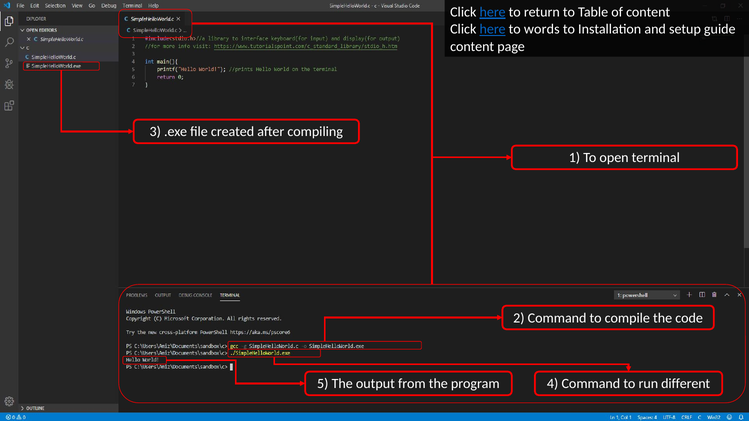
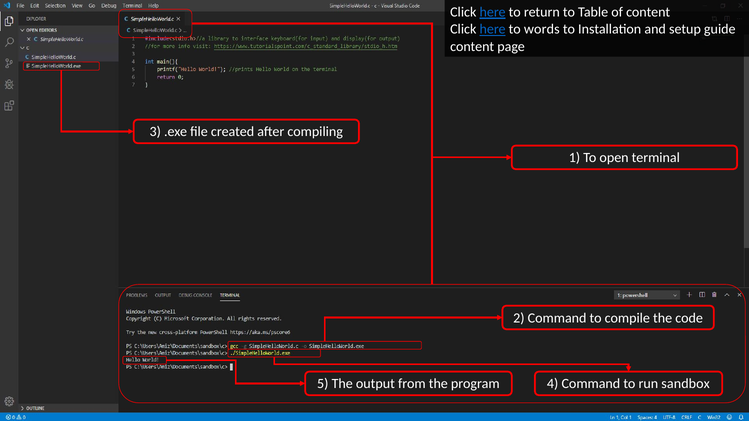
different: different -> sandbox (686, 384)
